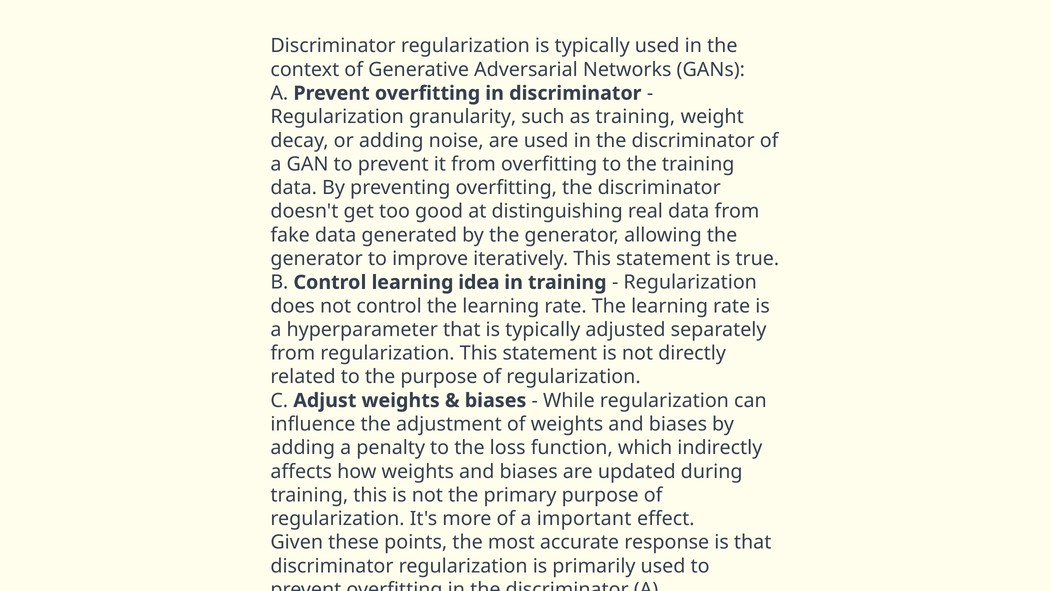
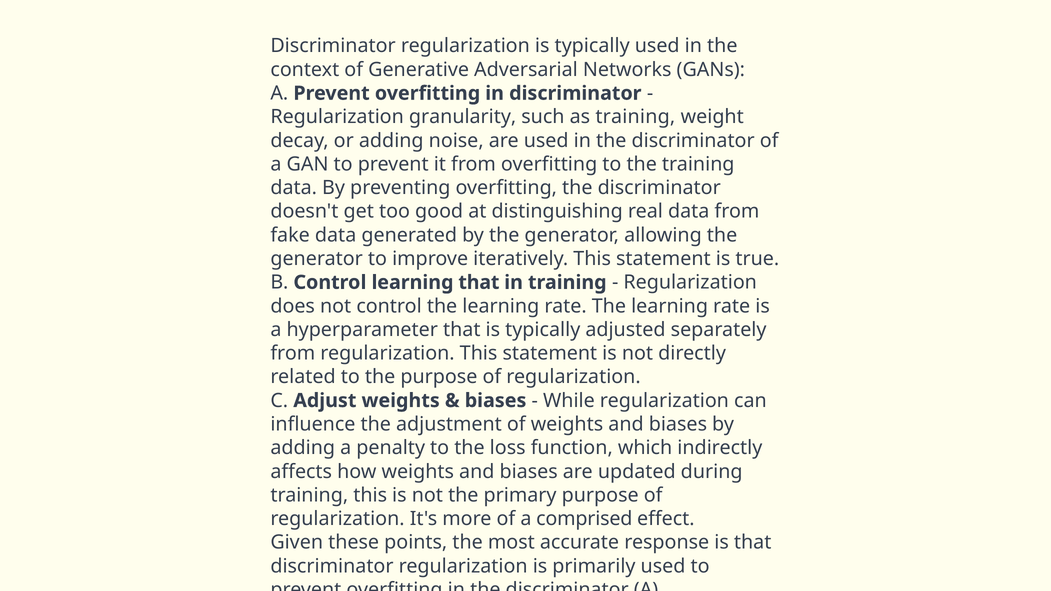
learning idea: idea -> that (479, 282)
important: important -> comprised (584, 519)
